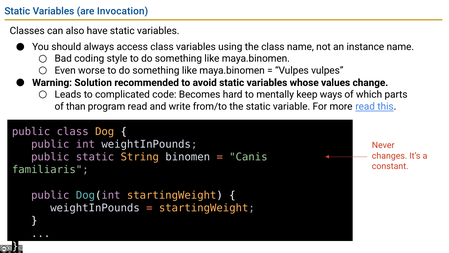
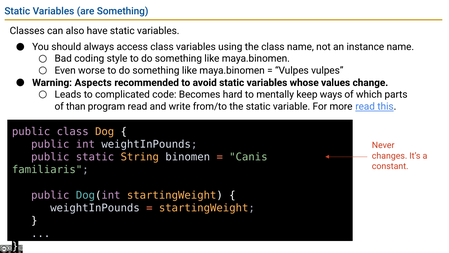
are Invocation: Invocation -> Something (123, 11)
Solution: Solution -> Aspects (93, 83)
